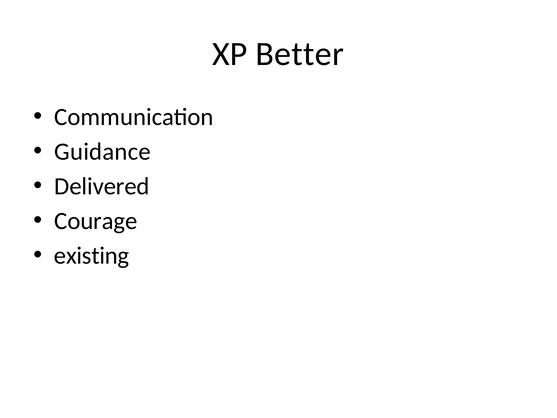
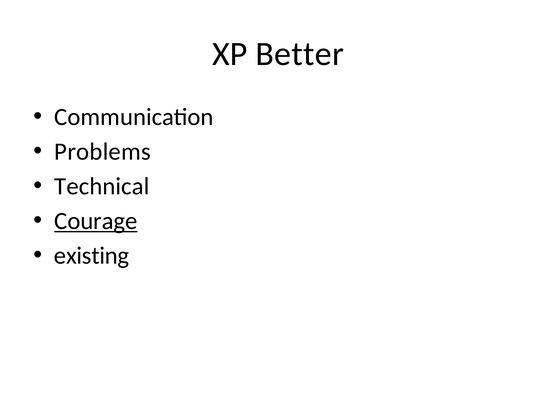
Guidance: Guidance -> Problems (103, 152)
Delivered: Delivered -> Technical (102, 186)
Courage underline: none -> present (96, 221)
